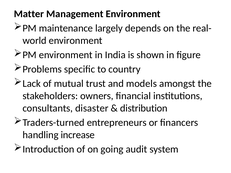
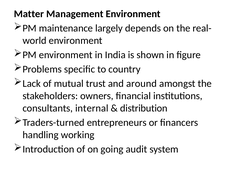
models: models -> around (141, 84)
disaster: disaster -> internal (92, 108)
increase: increase -> working (78, 135)
